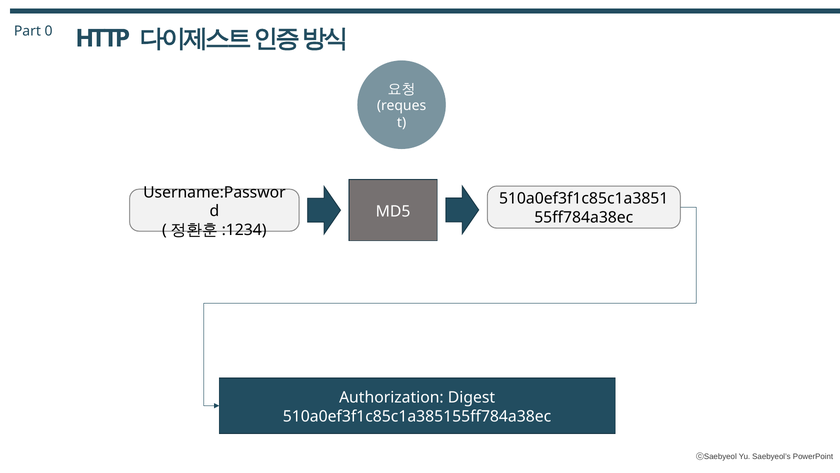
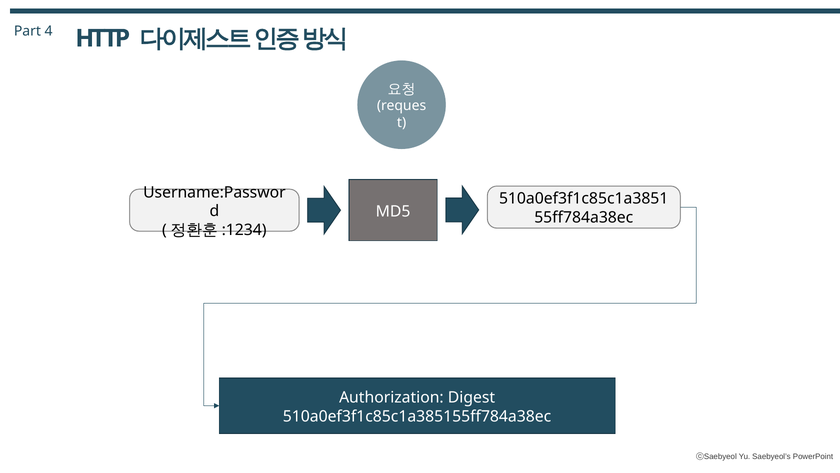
0: 0 -> 4 (49, 31)
